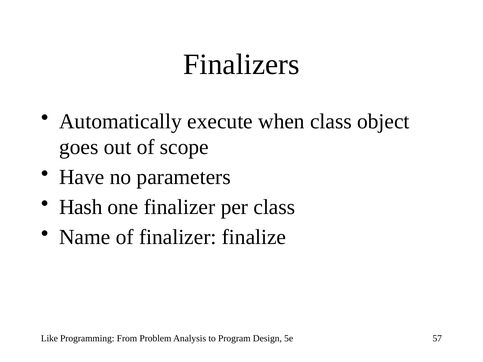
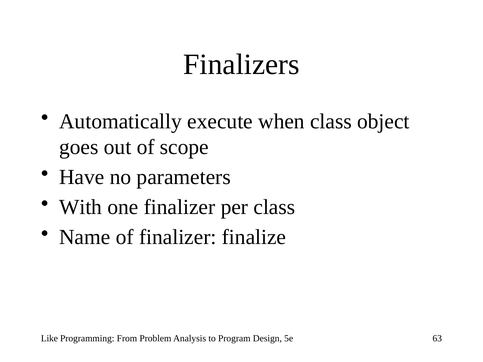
Hash: Hash -> With (81, 207)
57: 57 -> 63 (437, 339)
